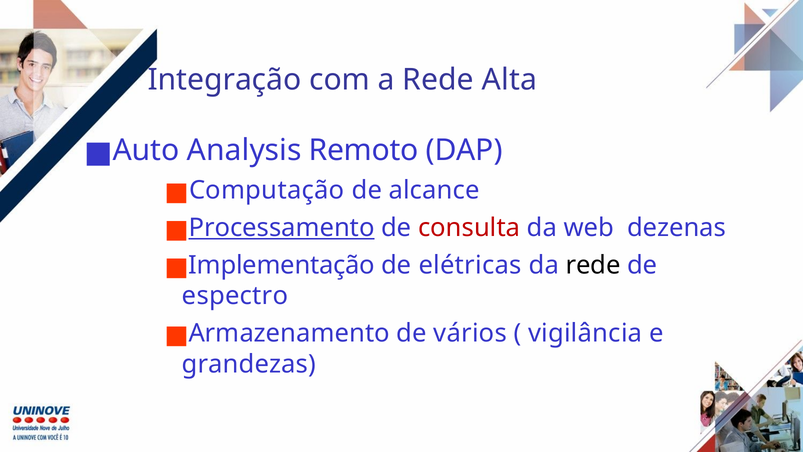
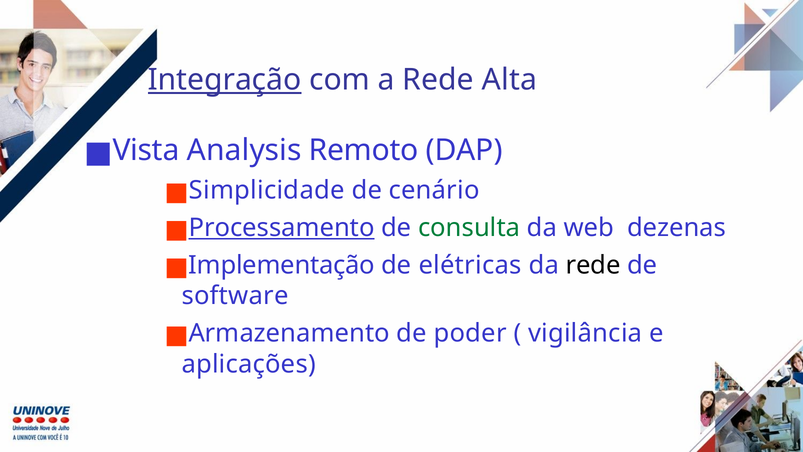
Integração underline: none -> present (225, 80)
Auto: Auto -> Vista (146, 150)
Computação: Computação -> Simplicidade (267, 190)
alcance: alcance -> cenário (434, 190)
consulta colour: red -> green (469, 228)
espectro: espectro -> software (235, 296)
vários: vários -> poder (470, 333)
grandezas: grandezas -> aplicações (249, 364)
